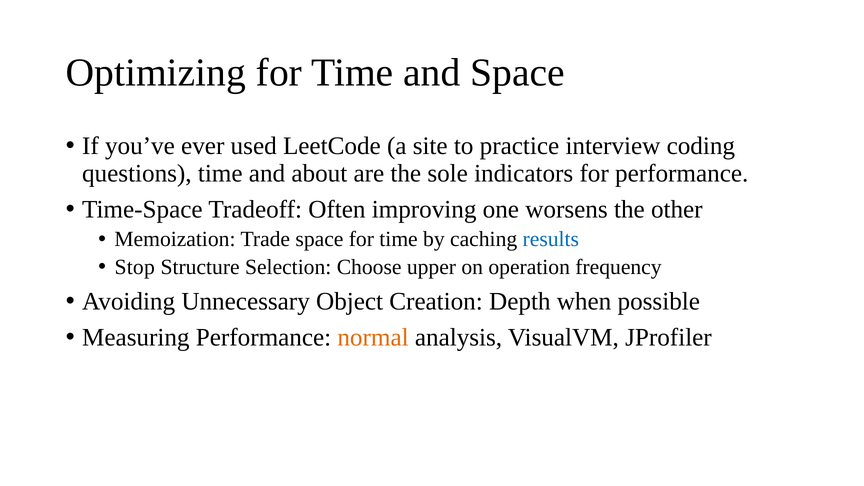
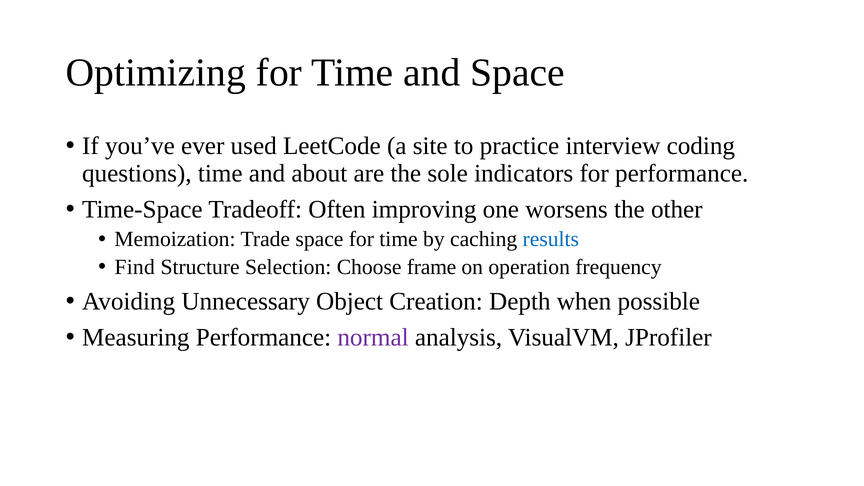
Stop: Stop -> Find (135, 267)
upper: upper -> frame (432, 267)
normal colour: orange -> purple (373, 338)
